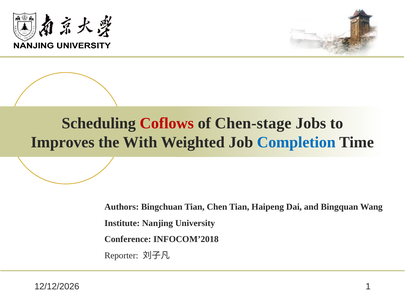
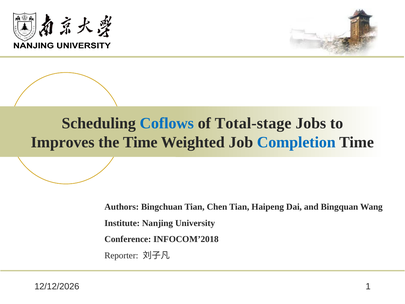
Coflows colour: red -> blue (167, 123)
Chen-stage: Chen-stage -> Total-stage (253, 123)
the With: With -> Time (140, 142)
